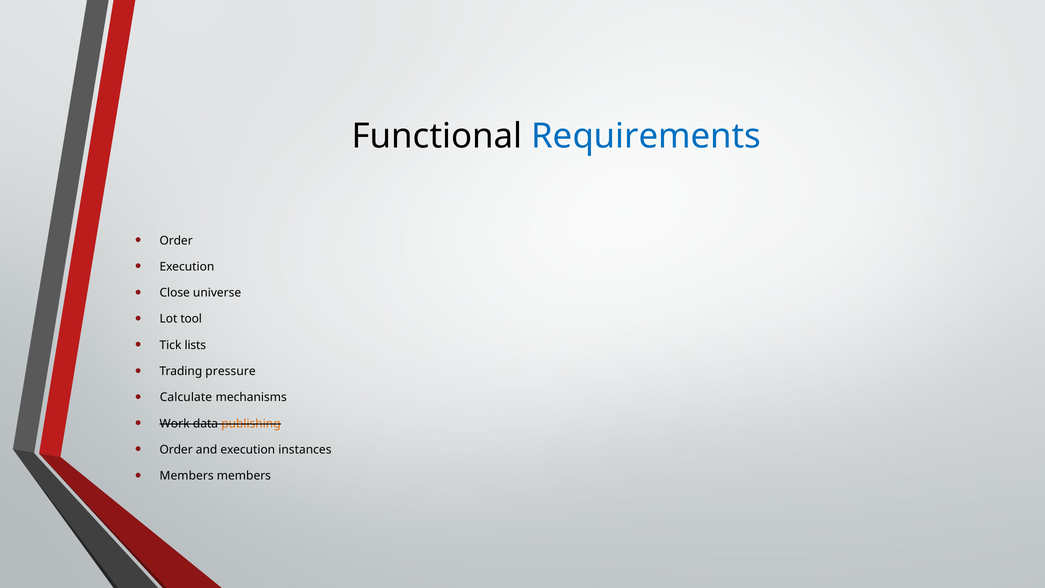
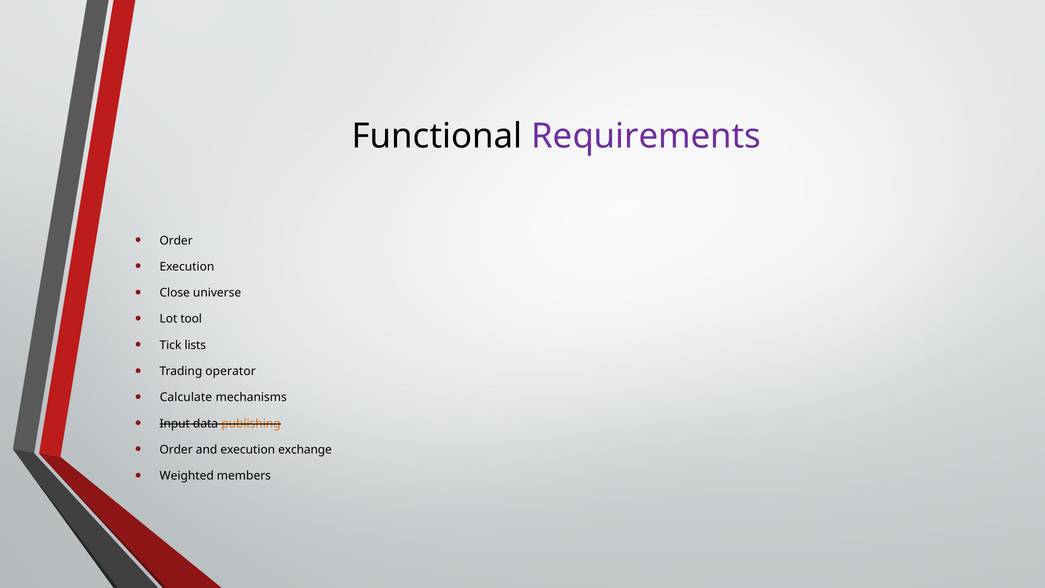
Requirements colour: blue -> purple (646, 136)
pressure: pressure -> operator (231, 371)
Work: Work -> Input (175, 423)
instances: instances -> exchange (305, 450)
Members: Members -> Weighted (187, 476)
